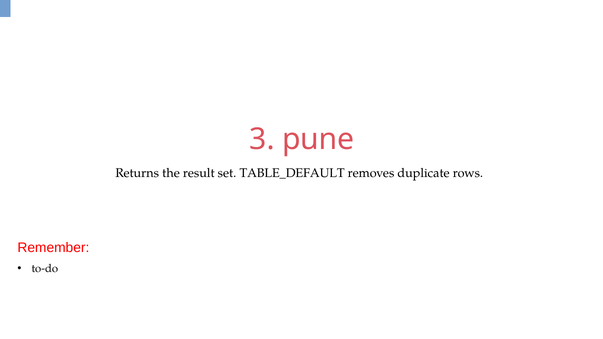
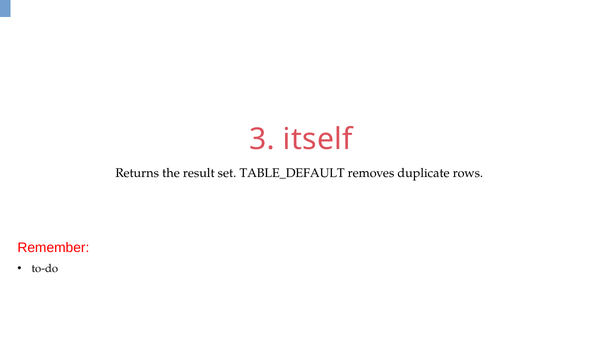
pune: pune -> itself (318, 139)
